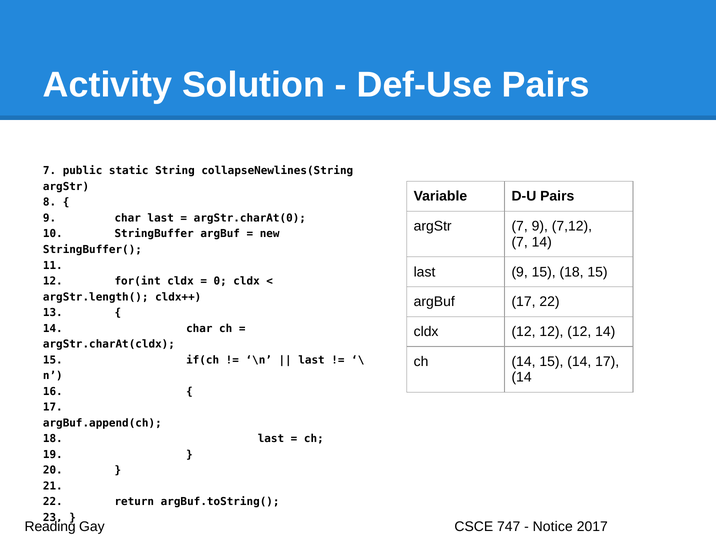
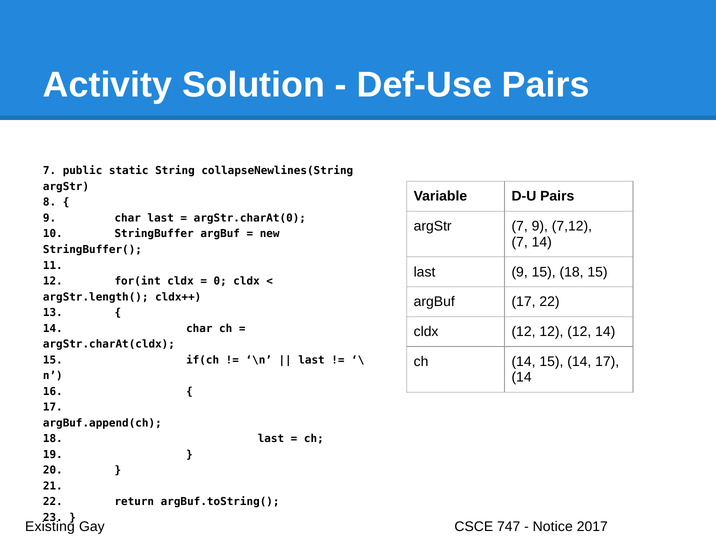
Reading: Reading -> Existing (50, 527)
